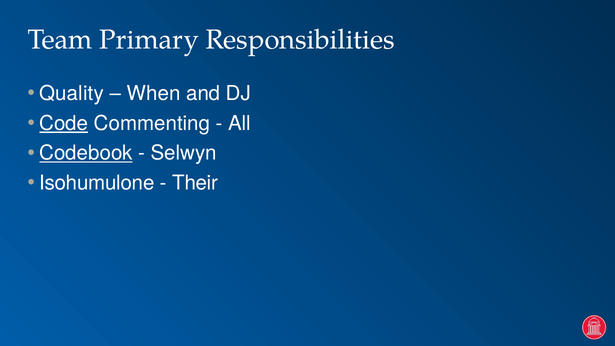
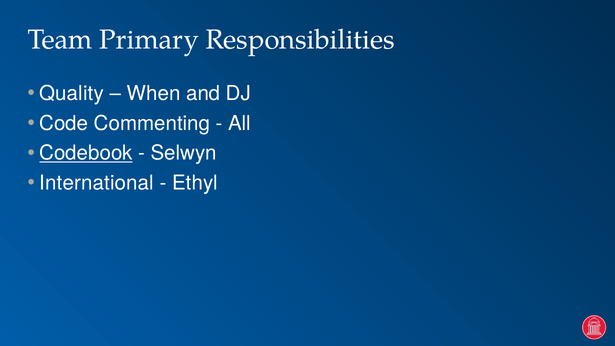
Code underline: present -> none (64, 123)
Isohumulone: Isohumulone -> International (97, 183)
Their: Their -> Ethyl (195, 183)
